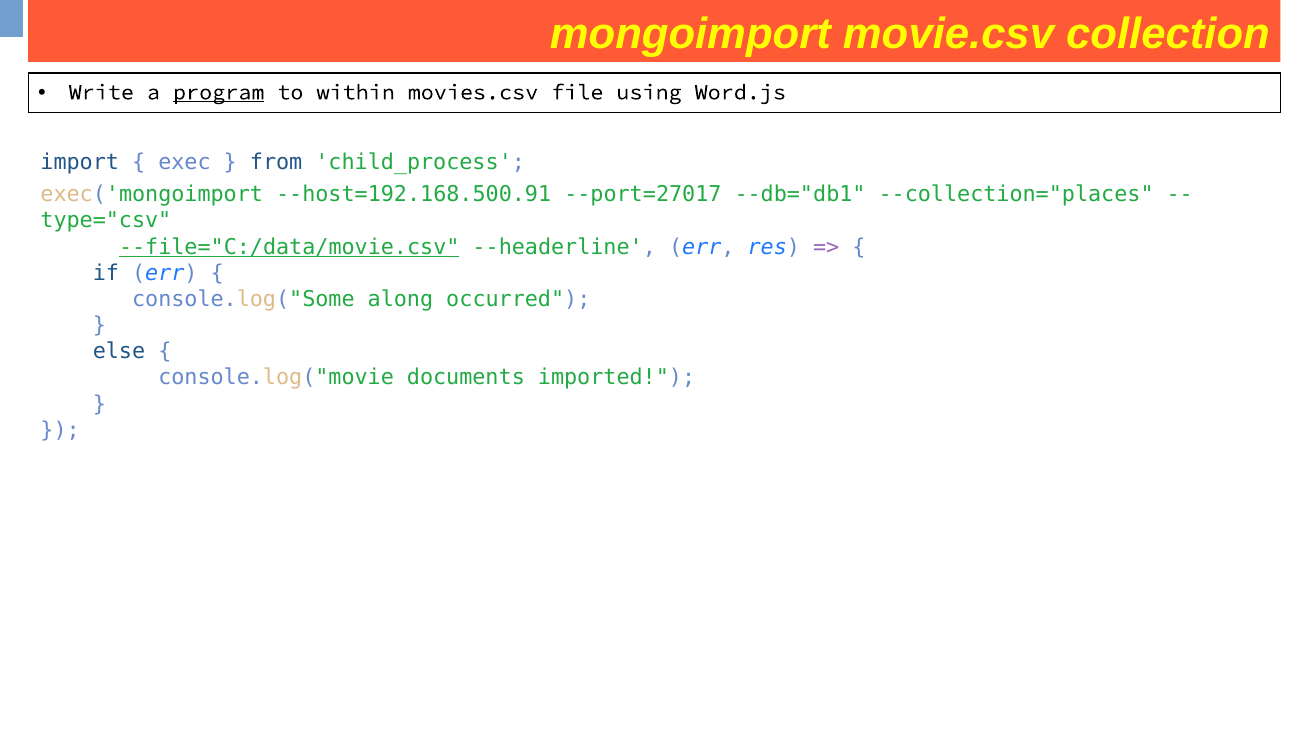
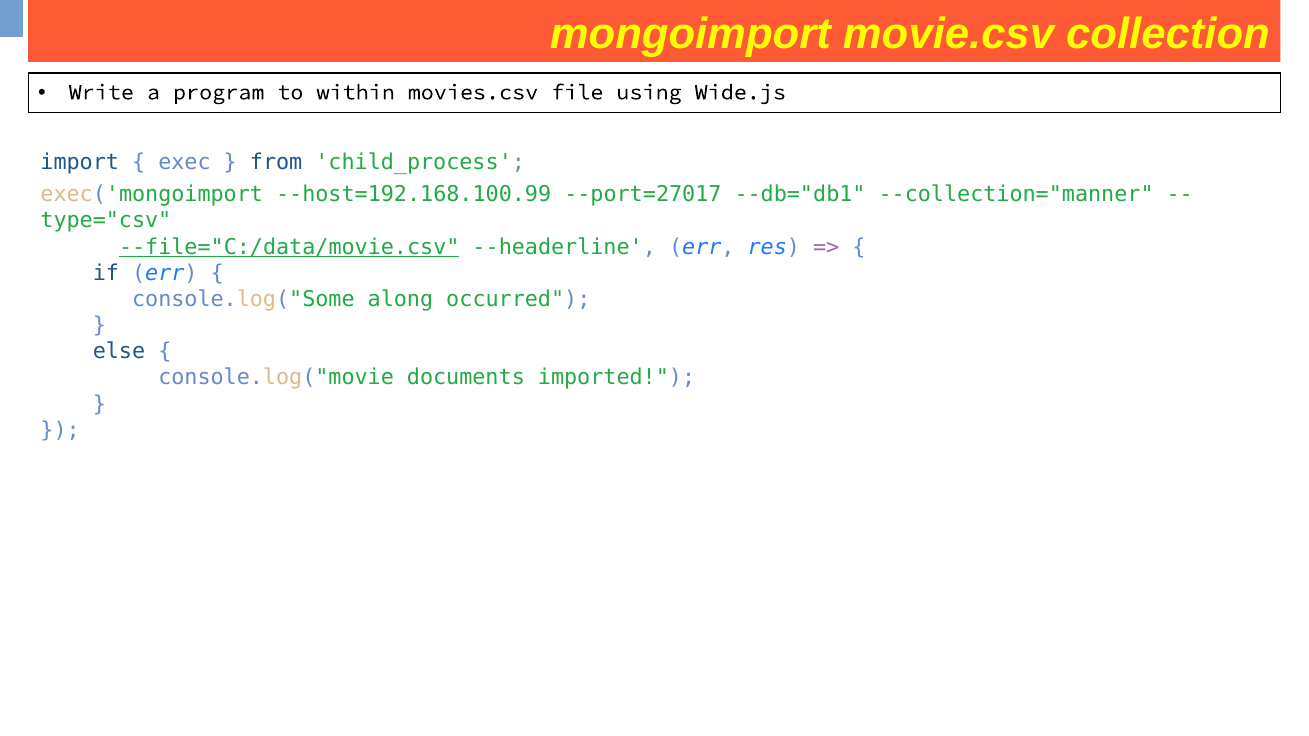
program underline: present -> none (219, 92)
Word.js: Word.js -> Wide.js (740, 92)
--host=192.168.500.91: --host=192.168.500.91 -> --host=192.168.100.99 (414, 195)
--collection="places: --collection="places -> --collection="manner (1016, 195)
